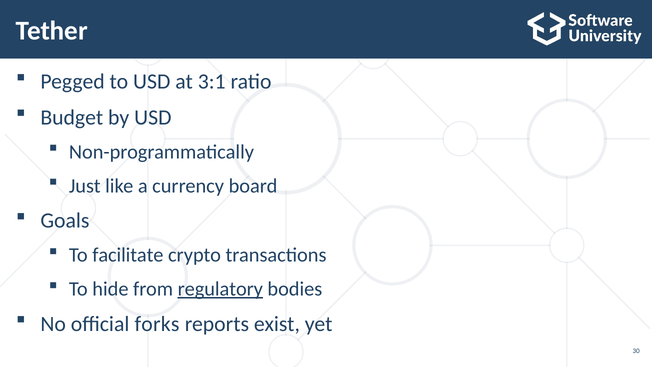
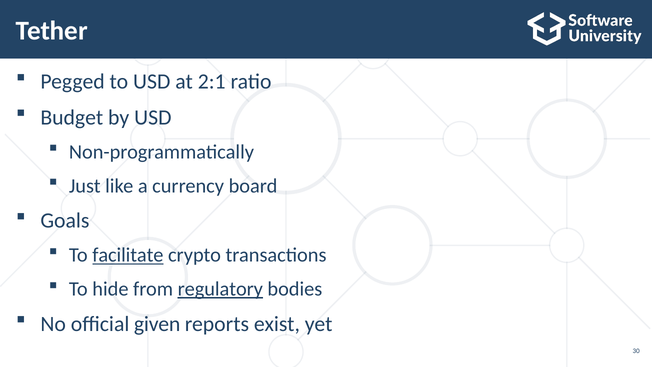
3:1: 3:1 -> 2:1 (212, 82)
facilitate underline: none -> present (128, 255)
forks: forks -> given (157, 324)
